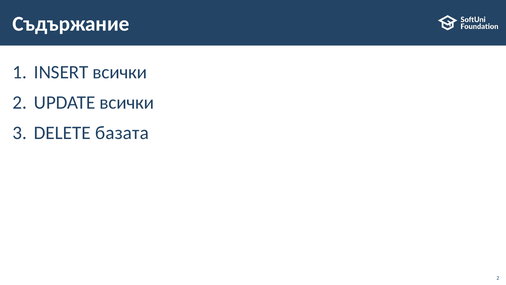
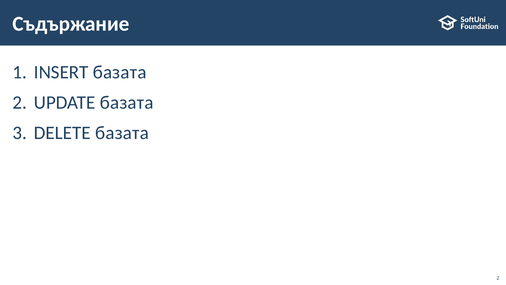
INSERT всички: всички -> базата (120, 72)
UPDATE всички: всички -> базата (127, 103)
